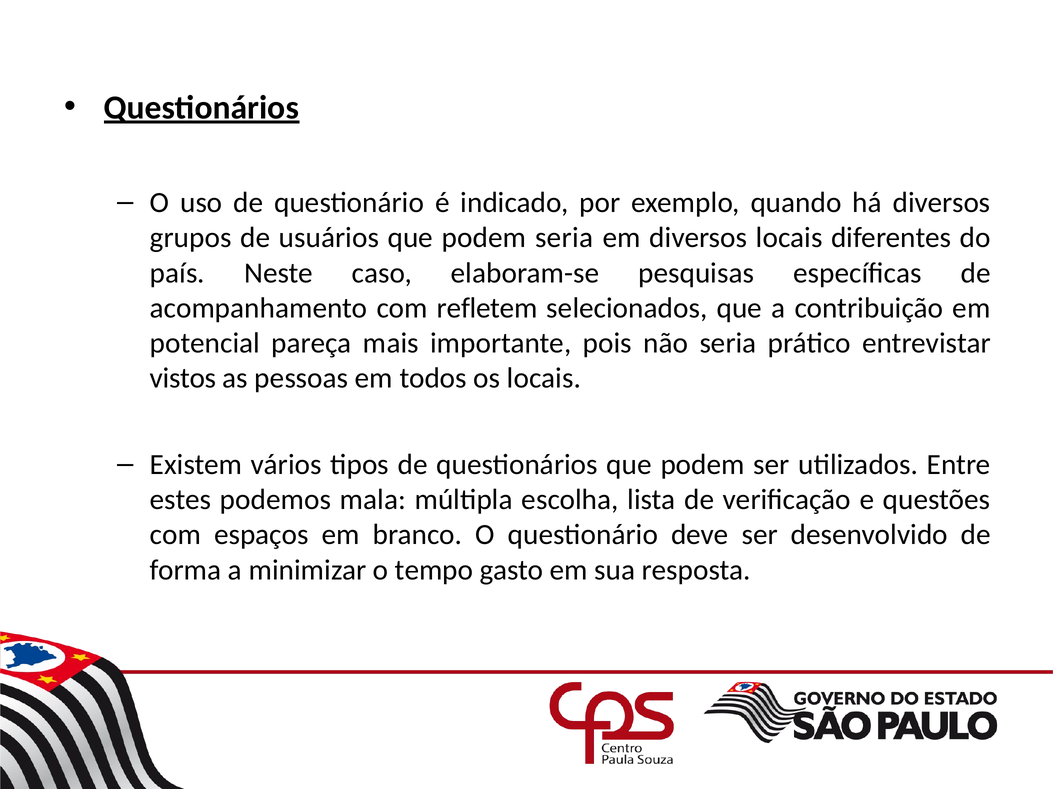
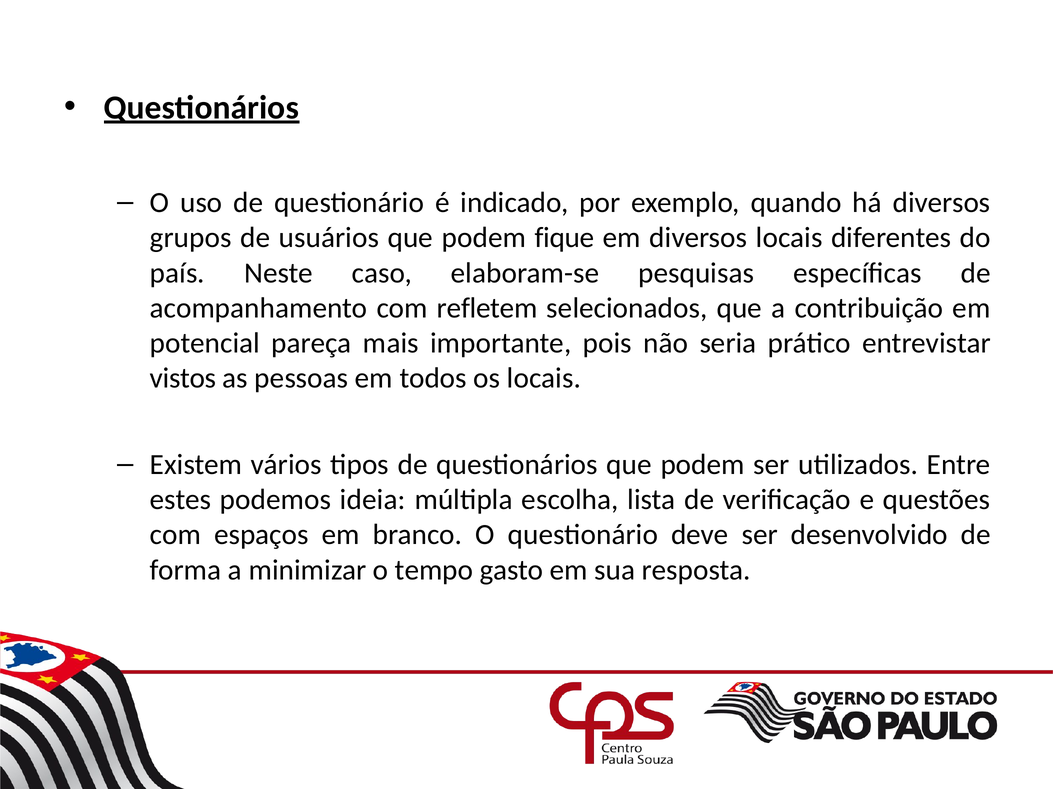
podem seria: seria -> fique (565, 238)
mala: mala -> ideia (373, 500)
